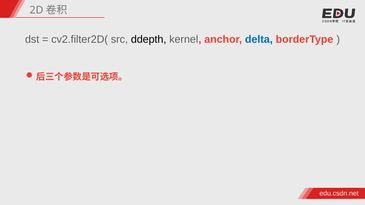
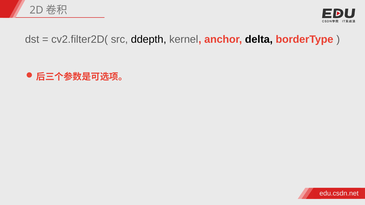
delta colour: blue -> black (259, 39)
